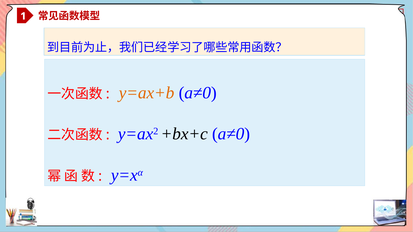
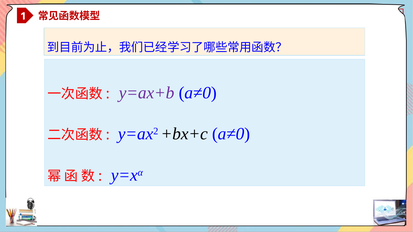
y=ax+b colour: orange -> purple (147, 93)
